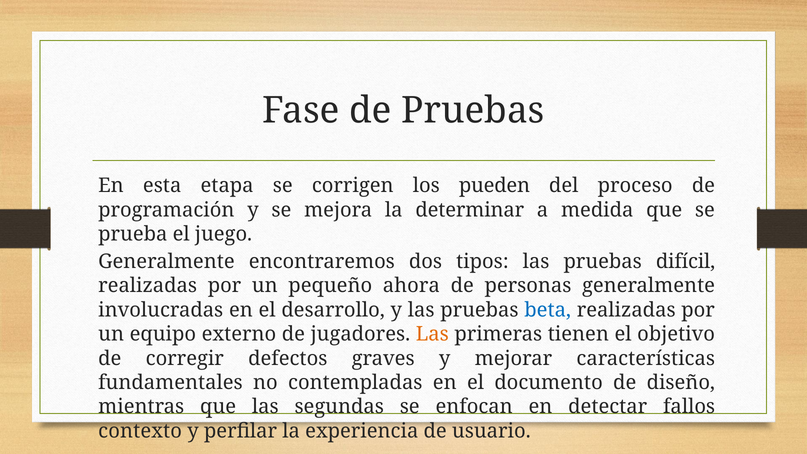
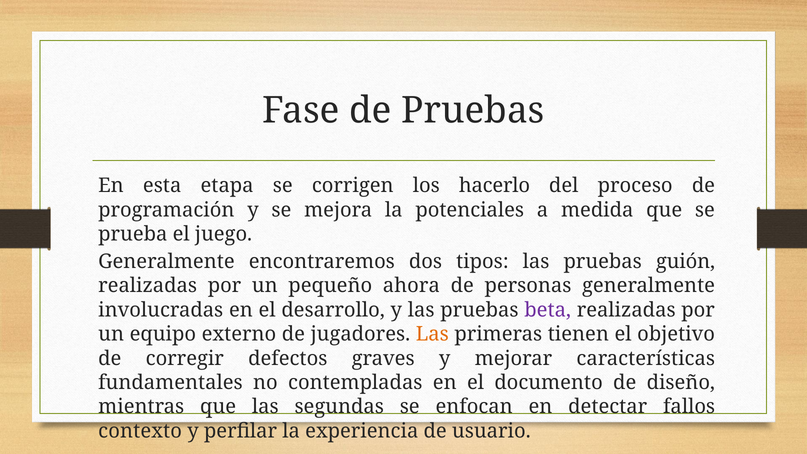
pueden: pueden -> hacerlo (494, 186)
determinar: determinar -> potenciales (470, 210)
difícil: difícil -> guión (686, 261)
beta colour: blue -> purple (548, 310)
